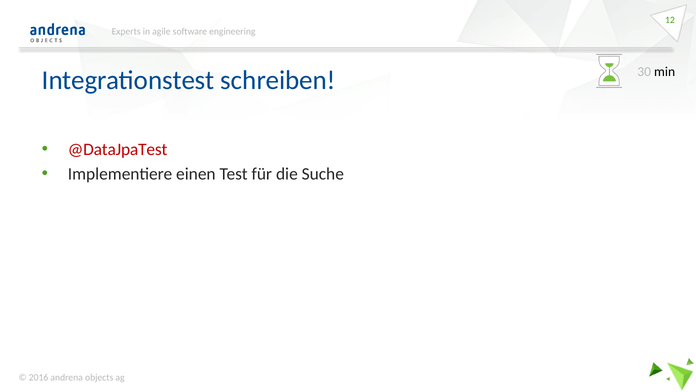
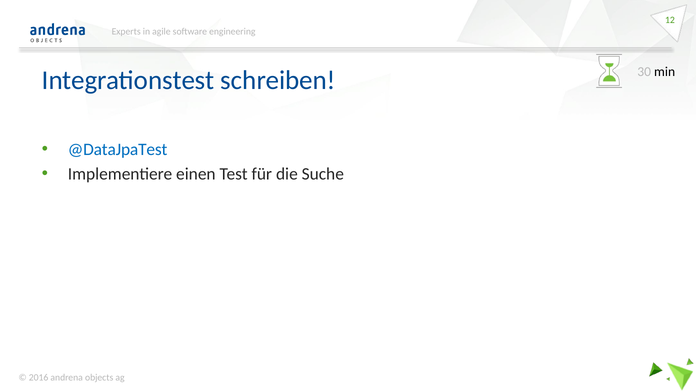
@DataJpaTest colour: red -> blue (118, 149)
